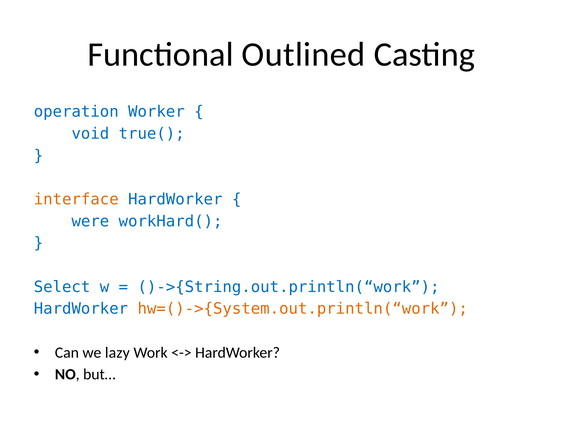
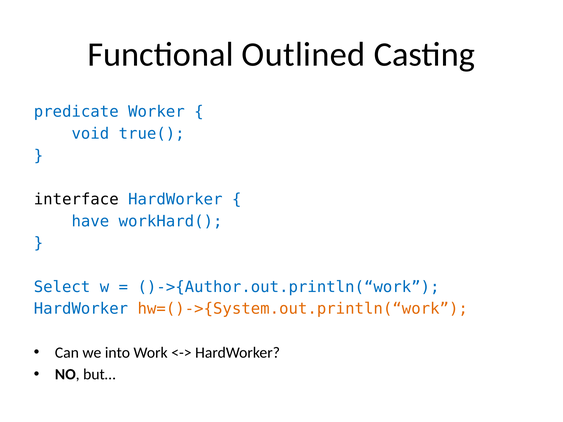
operation: operation -> predicate (76, 112)
interface colour: orange -> black (76, 199)
were: were -> have (90, 221)
)->{String.out.println(“work: )->{String.out.println(“work -> )->{Author.out.println(“work (289, 287)
lazy: lazy -> into (117, 353)
